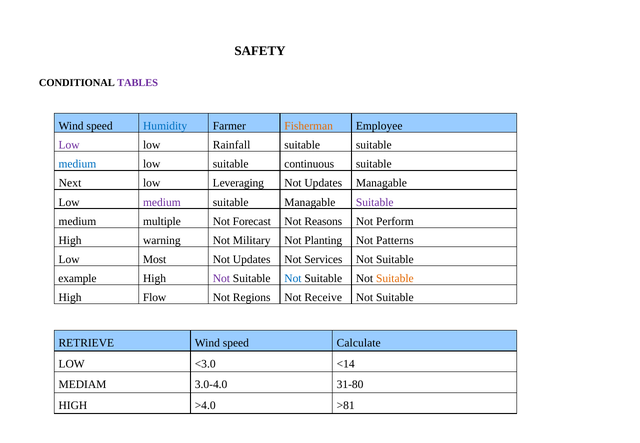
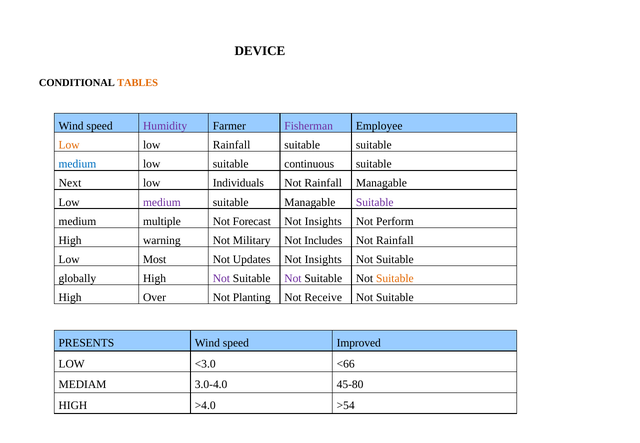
SAFETY: SAFETY -> DEVICE (260, 51)
TABLES colour: purple -> orange (138, 83)
Humidity colour: blue -> purple (165, 126)
Fisherman colour: orange -> purple (309, 126)
Low colour: purple -> orange (69, 145)
Leveraging: Leveraging -> Individuals (238, 183)
Updates: Updates -> Rainfall (323, 183)
Reasons: Reasons -> Insights (323, 221)
Planting: Planting -> Includes (323, 240)
Patterns: Patterns -> Rainfall (395, 240)
Services: Services -> Insights (323, 260)
example: example -> globally (77, 279)
Not colour: blue -> purple (293, 279)
Flow: Flow -> Over (155, 298)
Regions: Regions -> Planting (252, 298)
RETRIEVE: RETRIEVE -> PRESENTS (86, 343)
Calculate: Calculate -> Improved (359, 343)
<14: <14 -> <66 (346, 364)
31-80: 31-80 -> 45-80 (350, 385)
>81: >81 -> >54 (346, 405)
